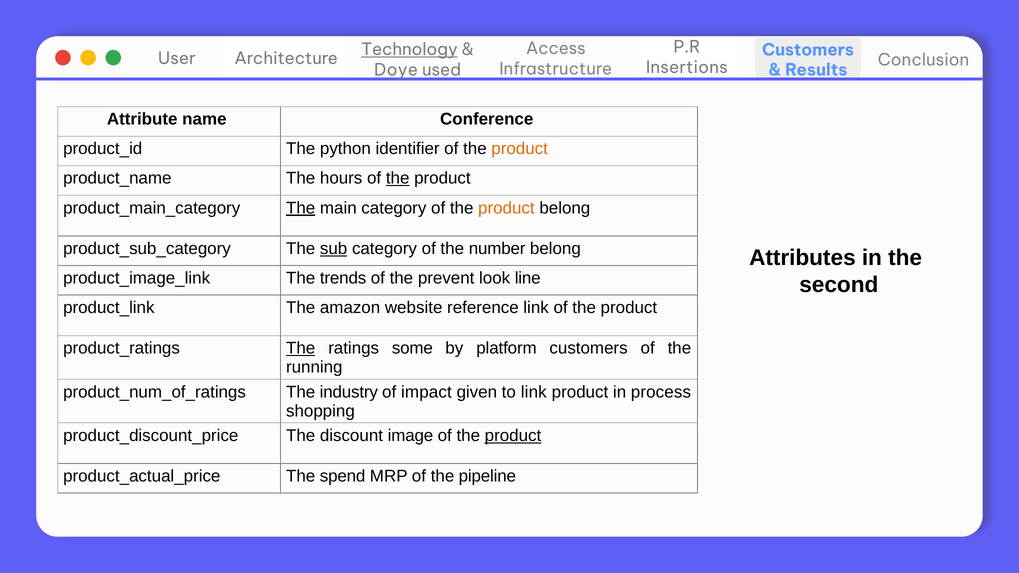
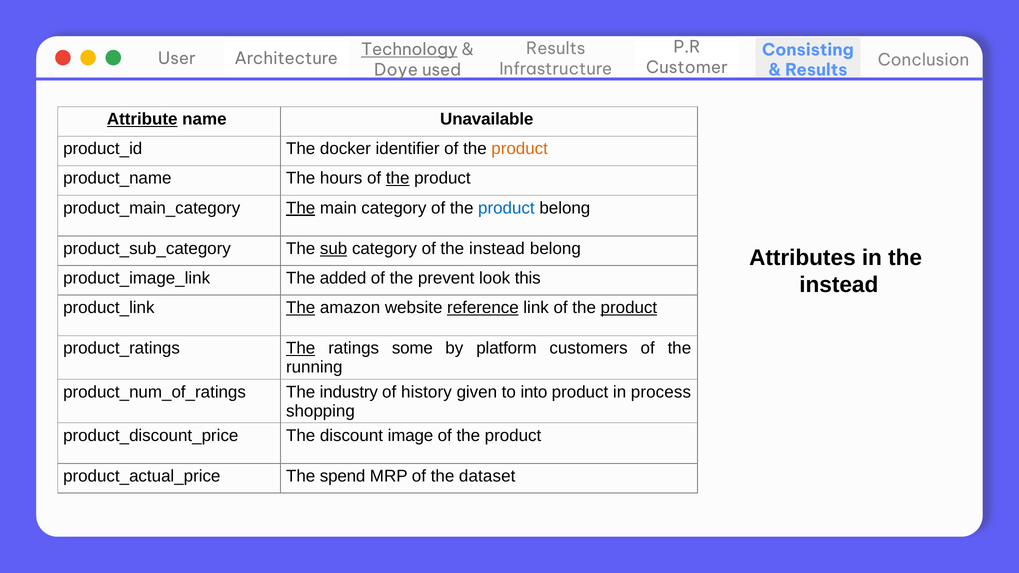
Access: Access -> Results (556, 49)
Customers: Customers -> Consisting (808, 50)
Insertions: Insertions -> Customer (687, 67)
Attribute underline: none -> present (142, 119)
Conference: Conference -> Unavailable (487, 119)
python: python -> docker (345, 149)
product colour: orange -> blue (506, 208)
of the number: number -> instead (497, 249)
trends: trends -> added (343, 278)
line: line -> this (528, 278)
second: second -> instead (839, 285)
The underline: none -> present (301, 308)
reference underline: none -> present (483, 308)
product underline: none -> present (629, 308)
impact: impact -> history (426, 392)
to link: link -> into (534, 392)
product underline: present -> none (513, 436)
pipeline: pipeline -> dataset (487, 476)
